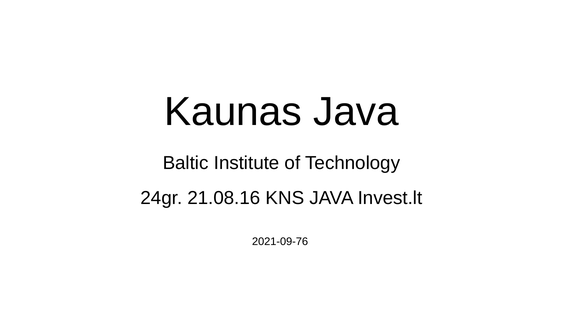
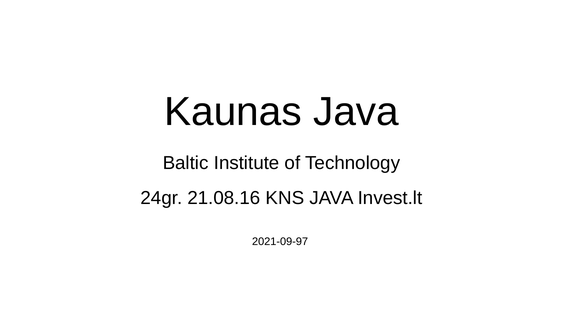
2021-09-76: 2021-09-76 -> 2021-09-97 (280, 242)
